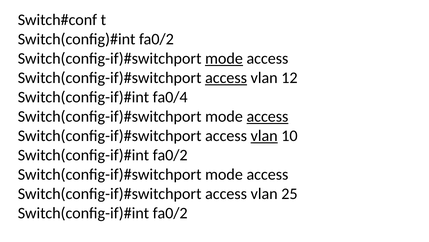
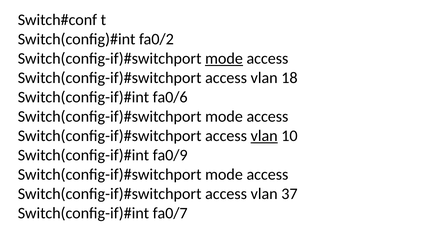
access underline: present -> none (226, 78)
12: 12 -> 18 (289, 78)
fa0/4: fa0/4 -> fa0/6 (170, 97)
access underline: present -> none (267, 116)
fa0/2: fa0/2 -> fa0/9 (170, 155)
25: 25 -> 37 (289, 193)
fa0/2: fa0/2 -> fa0/7 (170, 213)
